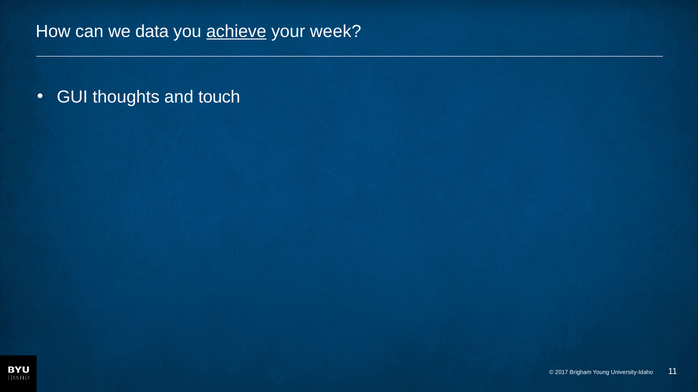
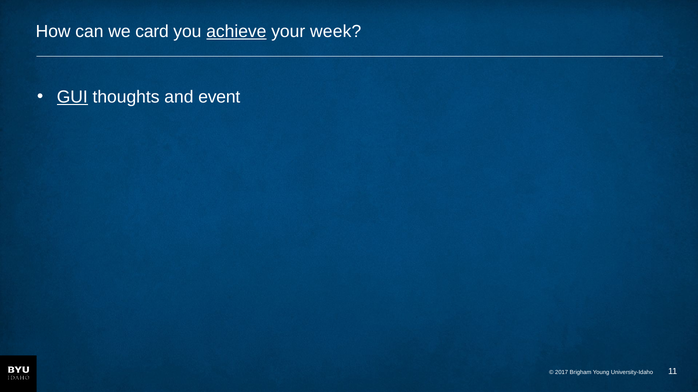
data: data -> card (152, 32)
GUI underline: none -> present (72, 97)
touch: touch -> event (219, 97)
